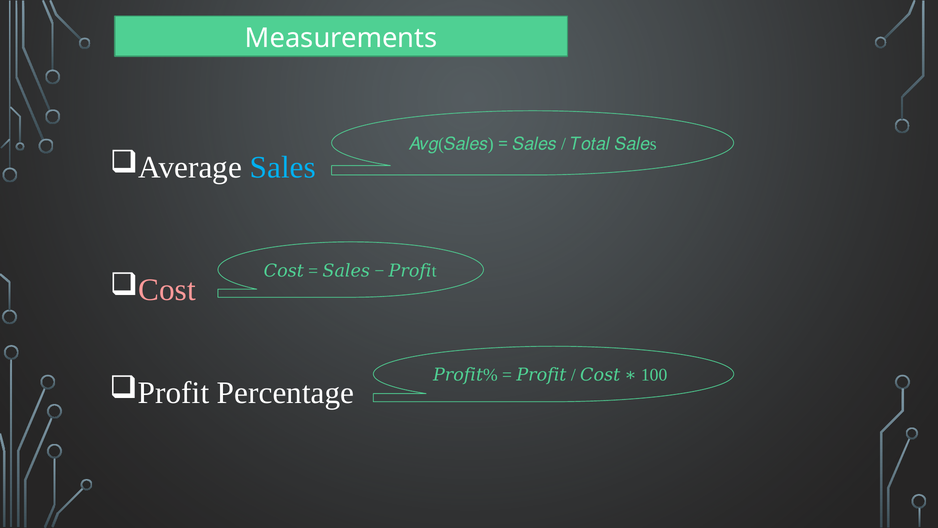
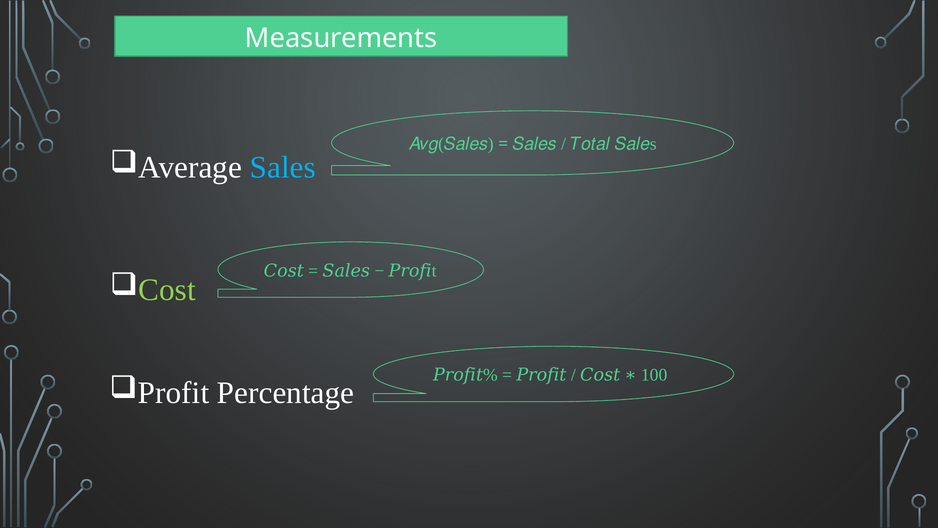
Cost colour: pink -> light green (167, 290)
